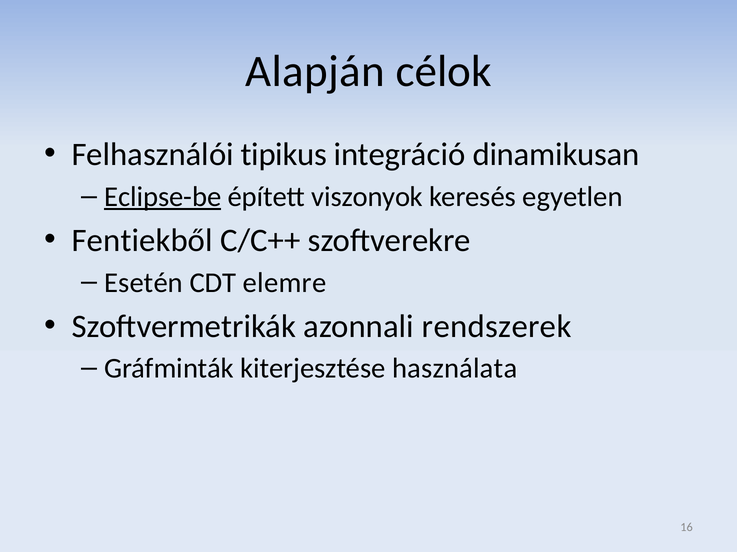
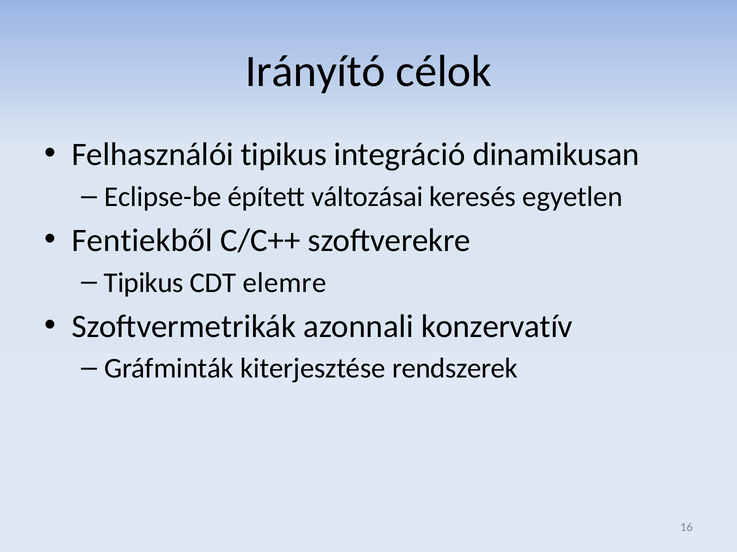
Alapján: Alapján -> Irányító (315, 71)
Eclipse-be underline: present -> none (163, 197)
viszonyok: viszonyok -> változásai (367, 197)
Esetén: Esetén -> Tipikus (144, 283)
rendszerek: rendszerek -> konzervatív (497, 327)
használata: használata -> rendszerek (455, 369)
